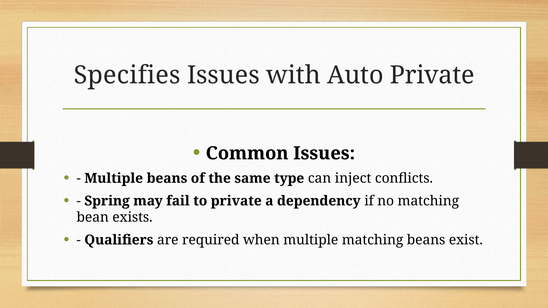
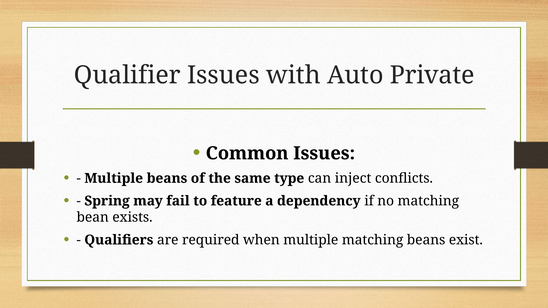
Specifies: Specifies -> Qualifier (127, 75)
to private: private -> feature (236, 201)
